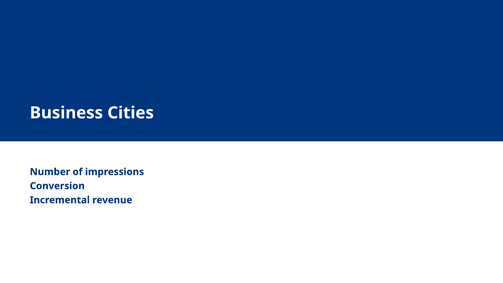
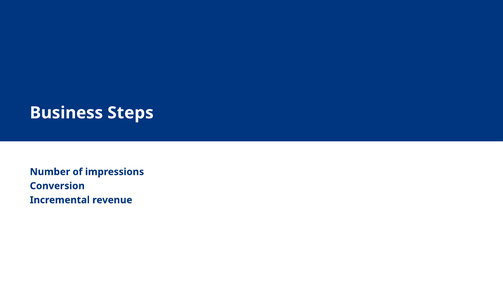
Cities: Cities -> Steps (131, 113)
